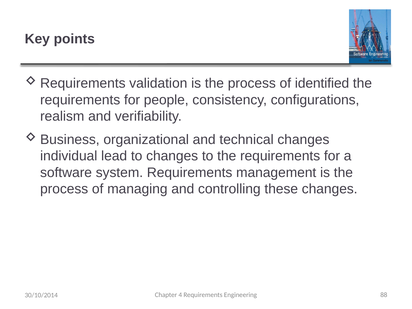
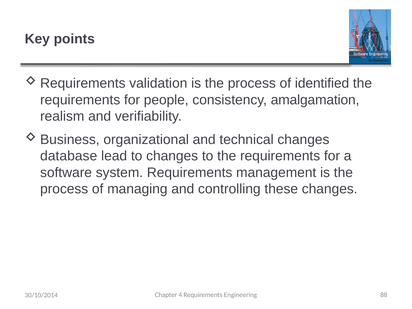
configurations: configurations -> amalgamation (315, 100)
individual: individual -> database (69, 156)
